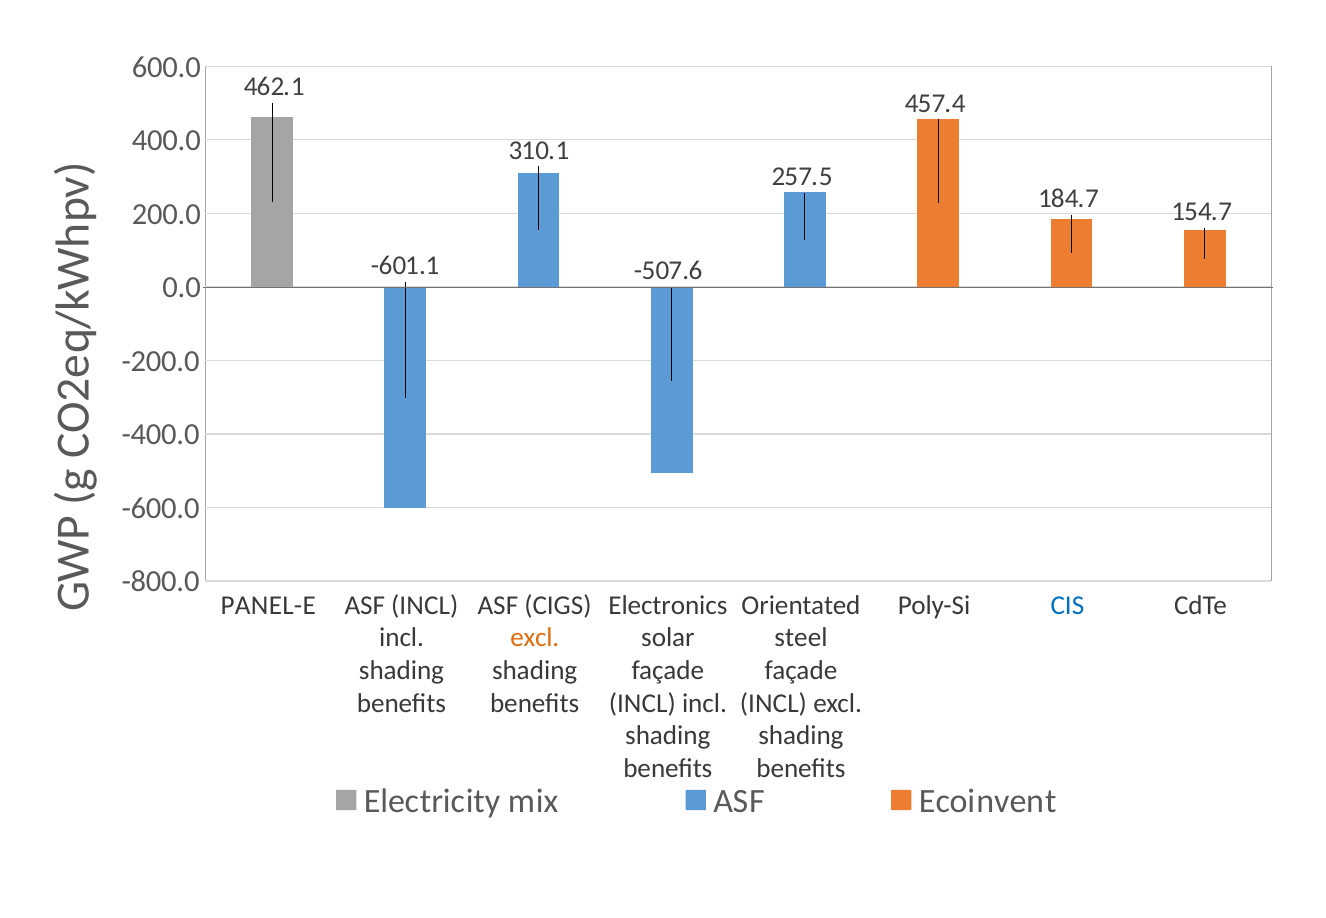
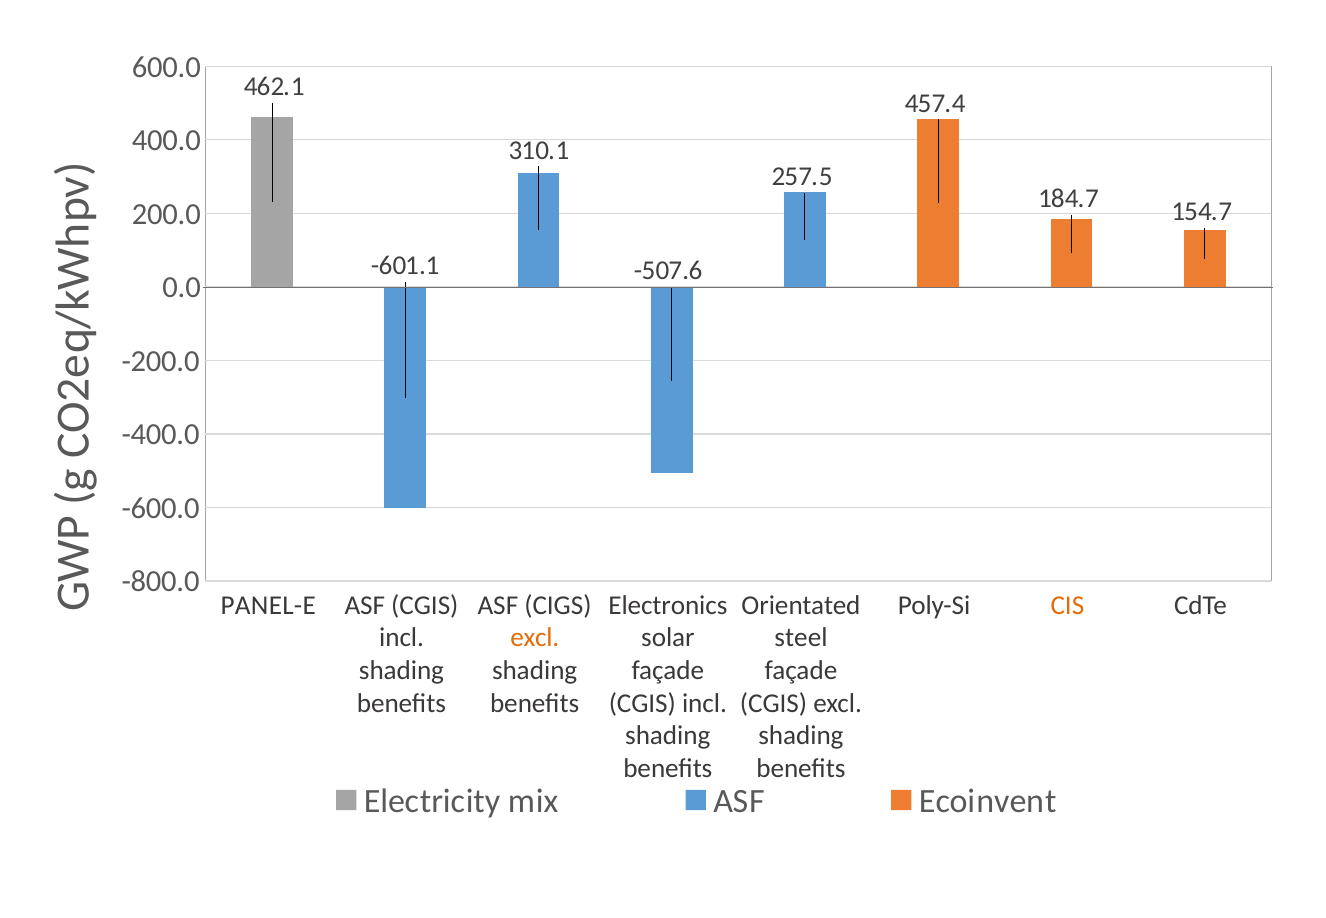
ASF INCL: INCL -> CGIS (425, 605)
CIS colour: blue -> orange (1067, 605)
INCL: INCL -> CGIS (642, 703)
INCL: INCL -> CGIS (774, 703)
